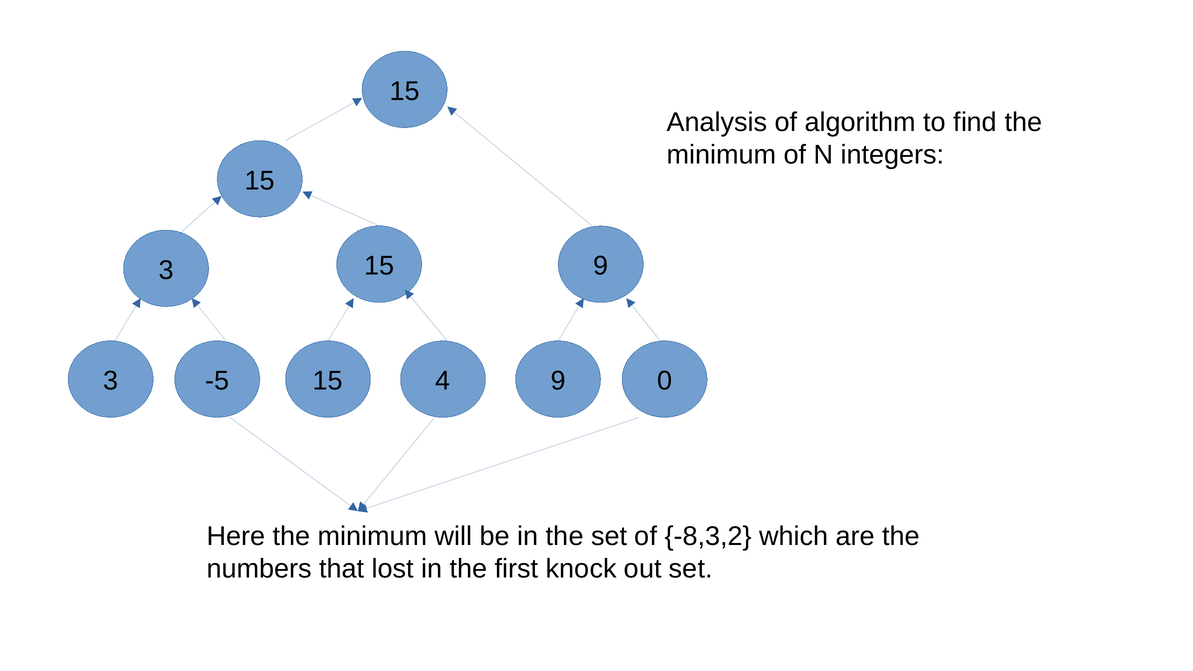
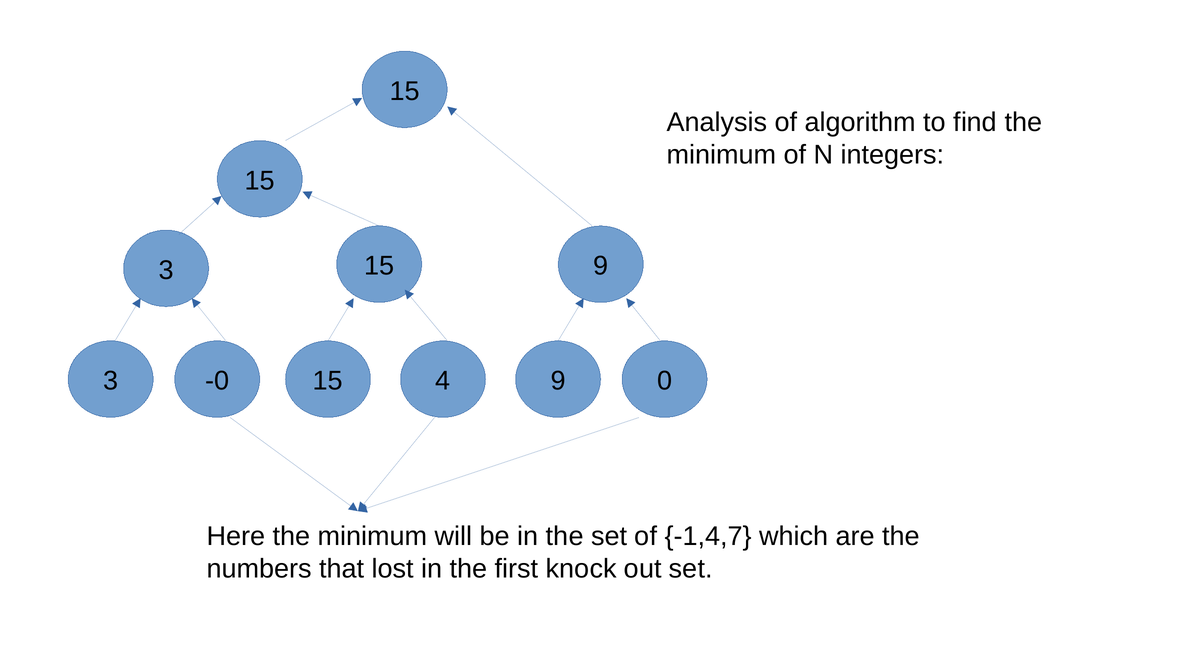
-5: -5 -> -0 (217, 381)
-8,3,2: -8,3,2 -> -1,4,7 (708, 537)
